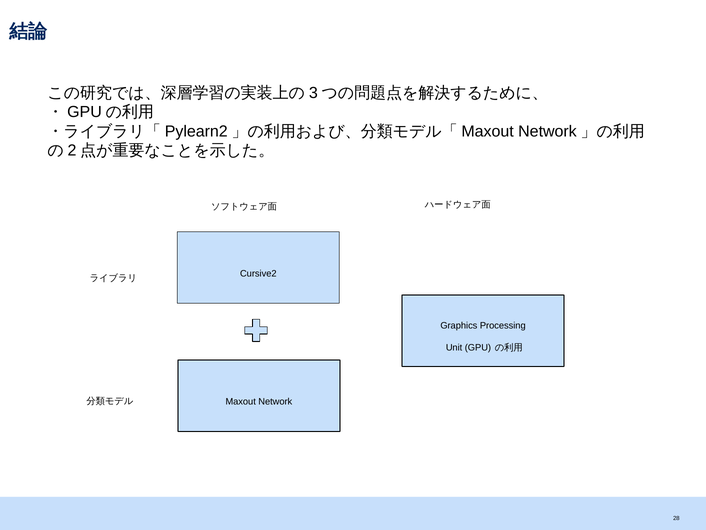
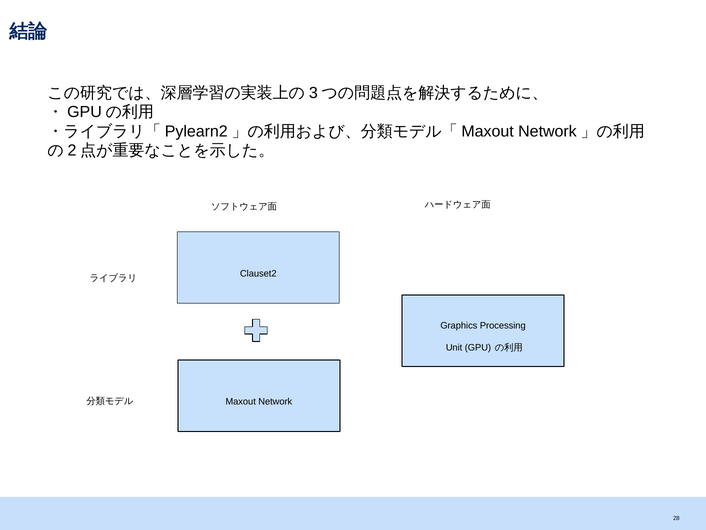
Cursive2: Cursive2 -> Clauset2 (258, 273)
